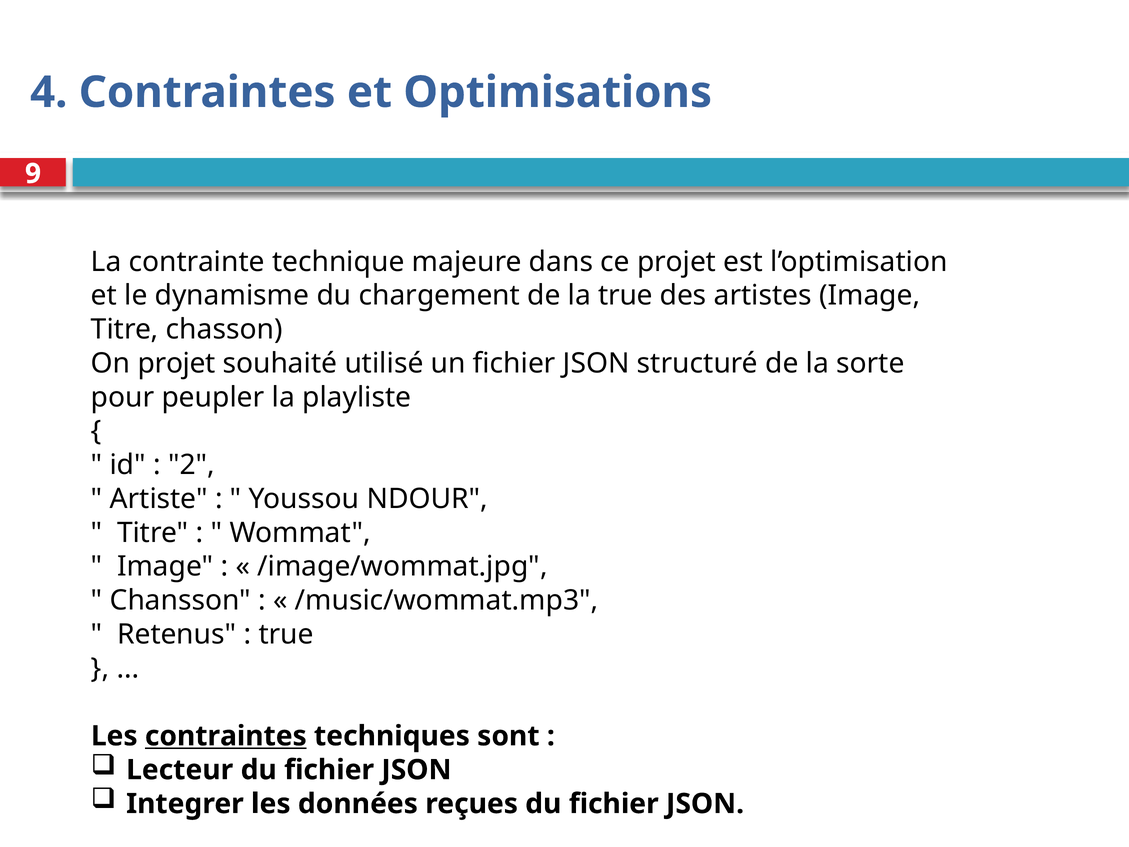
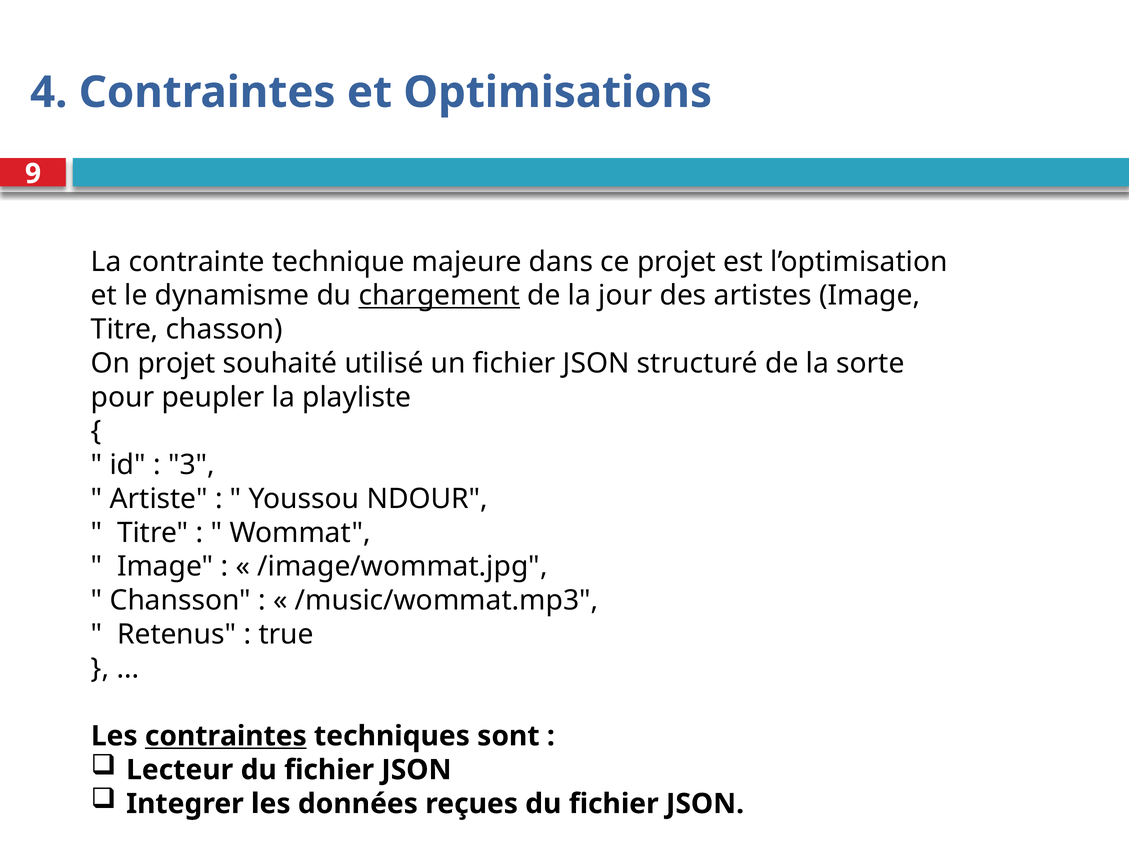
chargement underline: none -> present (439, 296)
la true: true -> jour (625, 296)
2: 2 -> 3 (191, 465)
